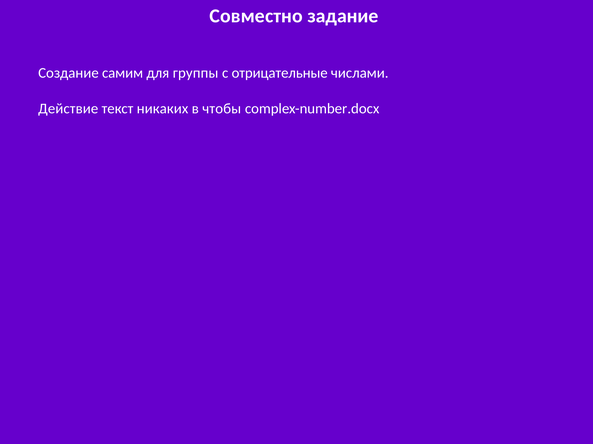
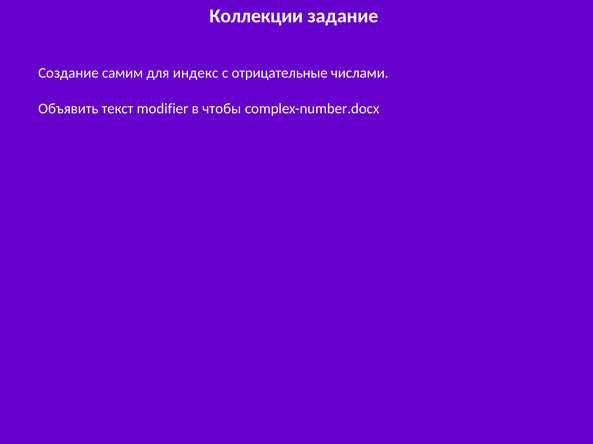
Совместно: Совместно -> Коллекции (256, 16)
группы: группы -> индекс (196, 73)
Действие: Действие -> Объявить (68, 109)
никаких: никаких -> modifier (163, 109)
